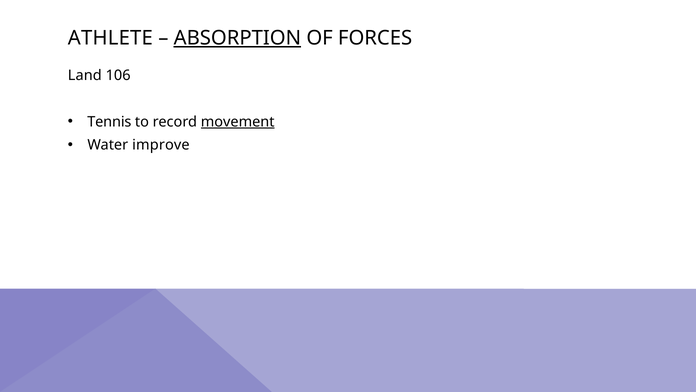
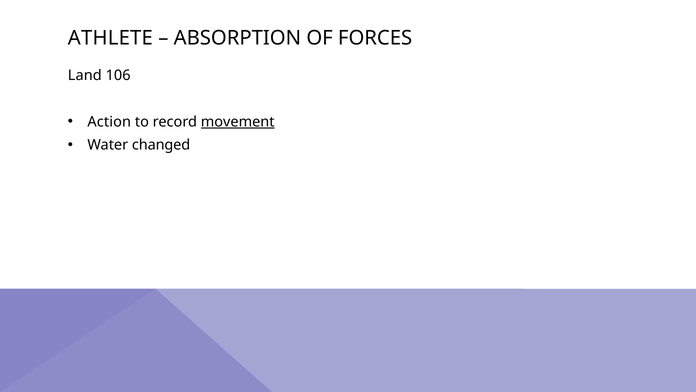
ABSORPTION underline: present -> none (237, 38)
Tennis: Tennis -> Action (109, 122)
improve: improve -> changed (161, 145)
